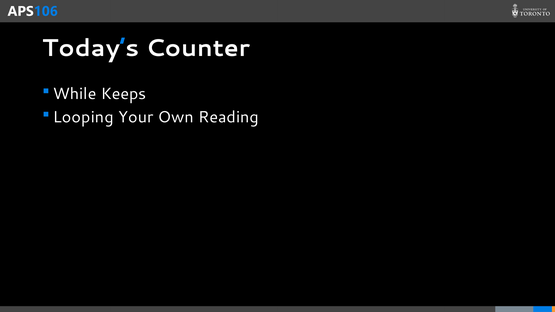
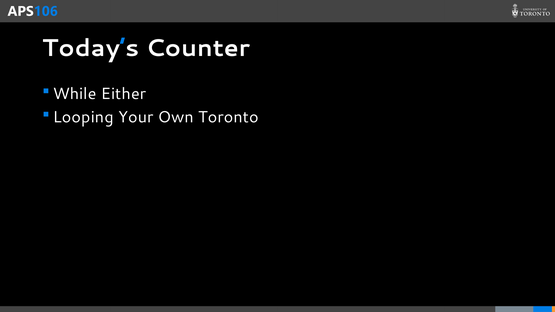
Keeps: Keeps -> Either (123, 94)
Reading: Reading -> Toronto (228, 117)
